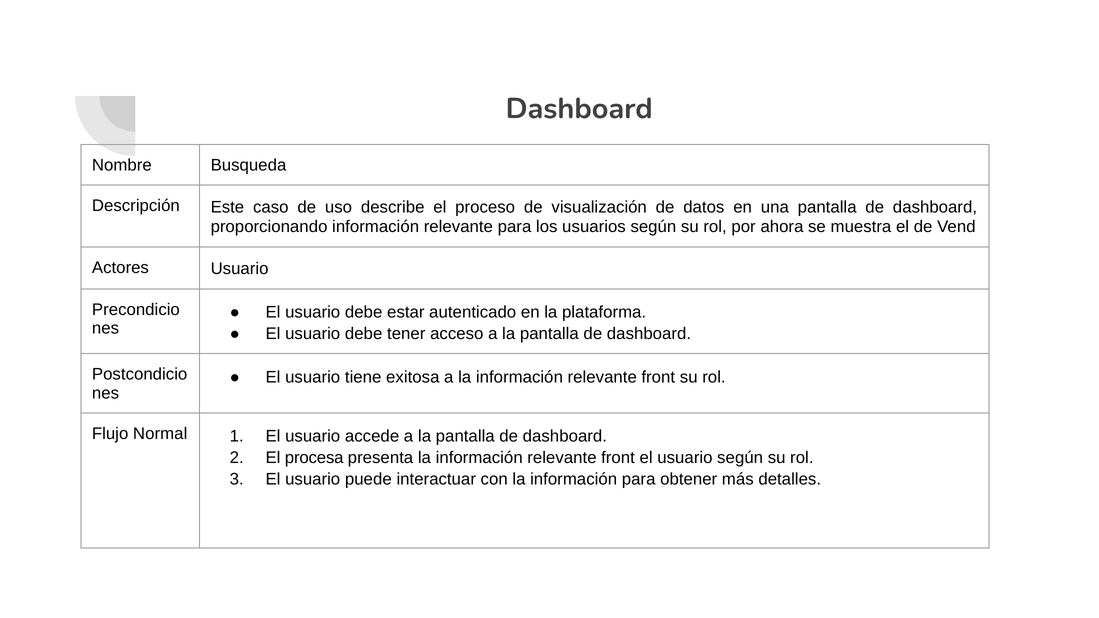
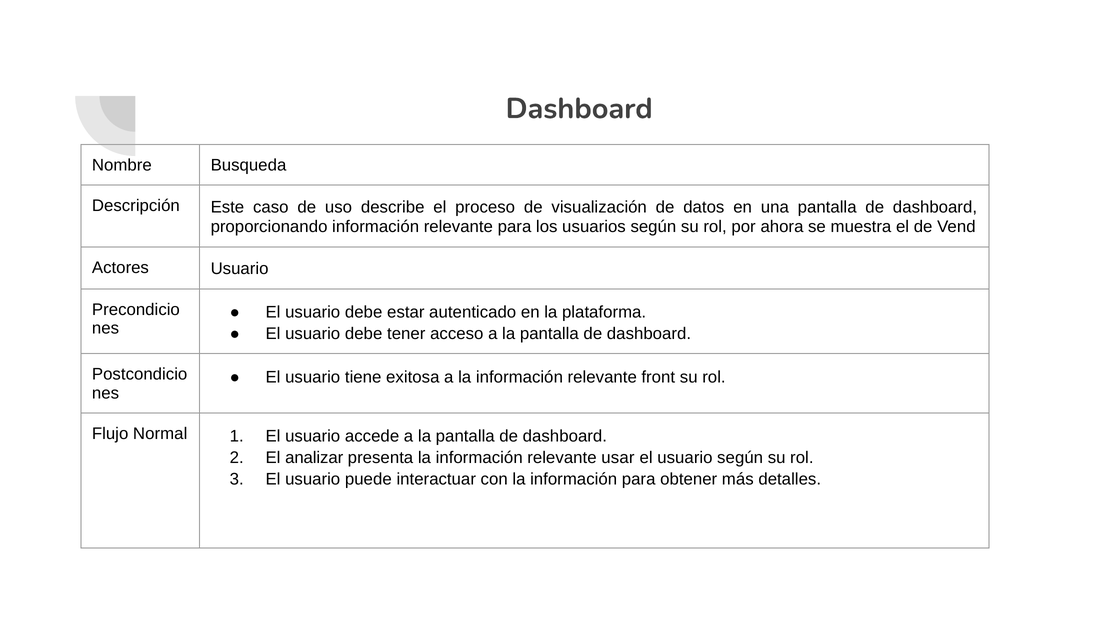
procesa: procesa -> analizar (314, 458)
front: front -> usar (618, 458)
